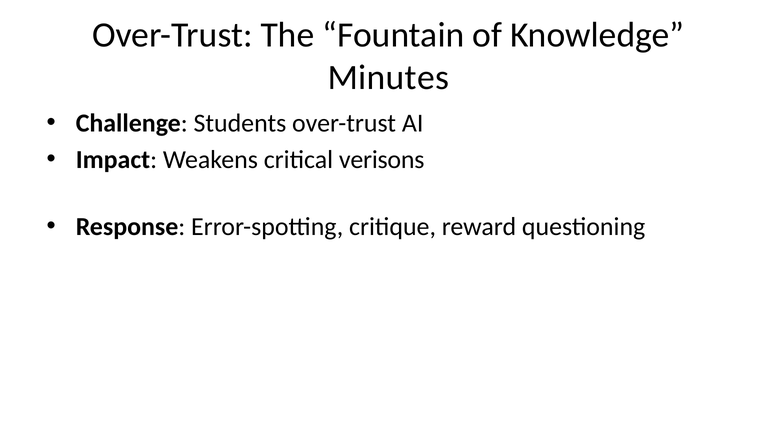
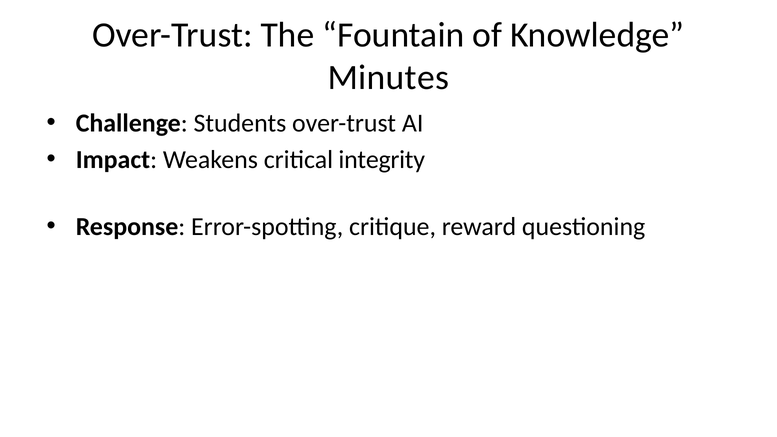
verisons: verisons -> integrity (382, 159)
